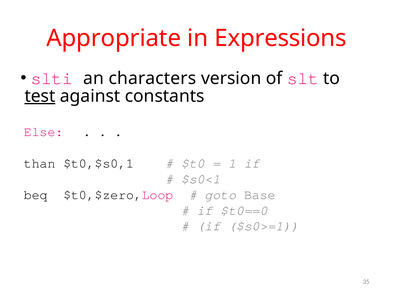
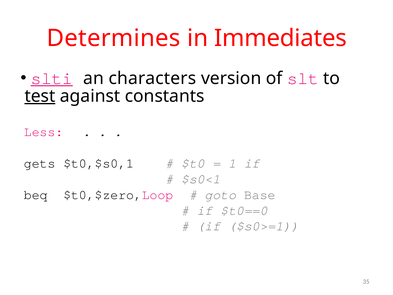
Appropriate: Appropriate -> Determines (114, 38)
Expressions: Expressions -> Immediates (281, 38)
slti underline: none -> present (52, 78)
Else: Else -> Less (44, 132)
than: than -> gets (40, 163)
